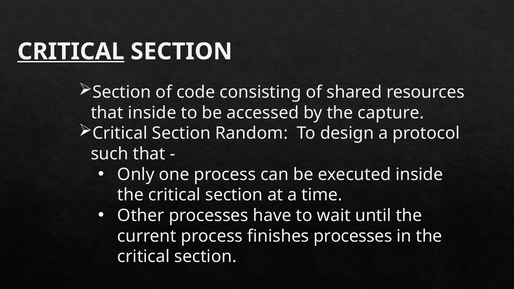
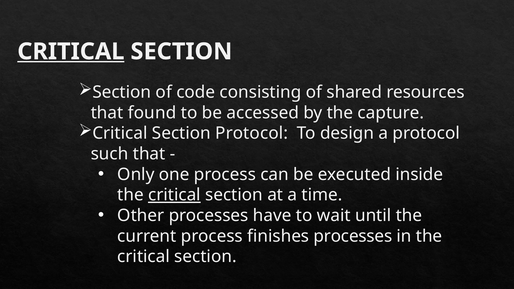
that inside: inside -> found (152, 113)
Section Random: Random -> Protocol (252, 133)
critical underline: none -> present (174, 195)
